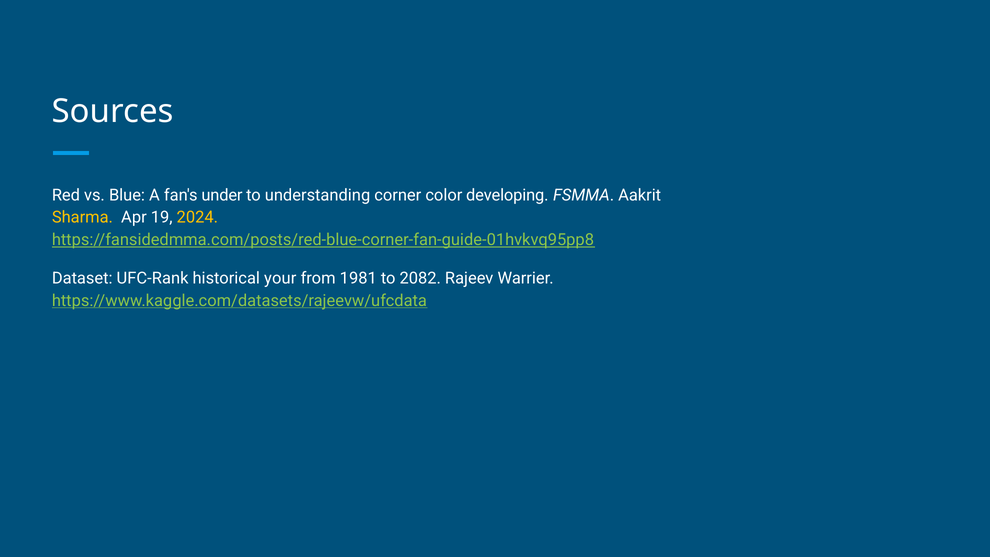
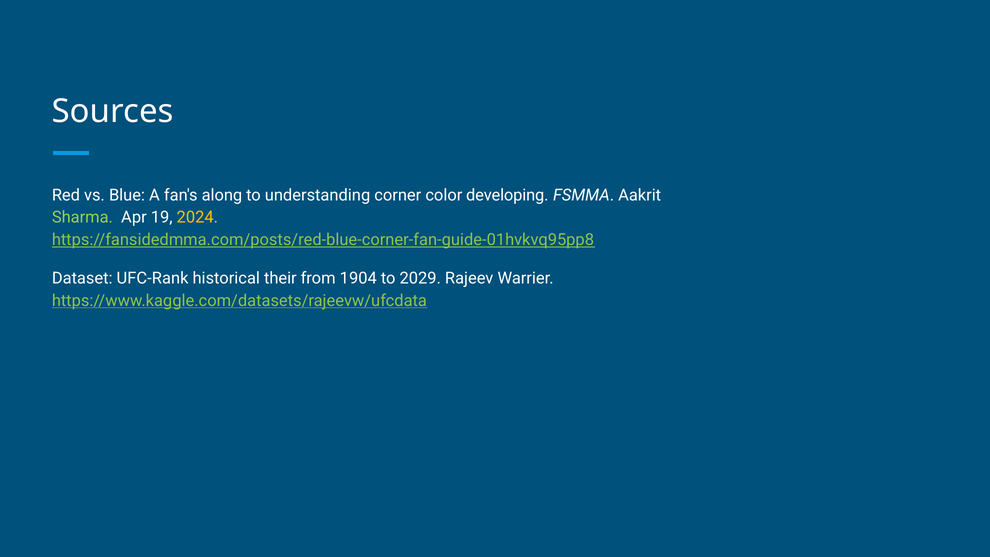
under: under -> along (222, 195)
Sharma colour: yellow -> light green (82, 218)
your: your -> their (280, 278)
1981: 1981 -> 1904 (358, 278)
2082: 2082 -> 2029 (420, 278)
